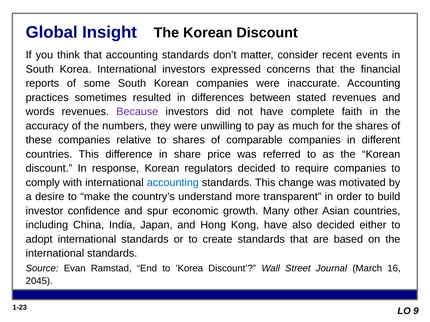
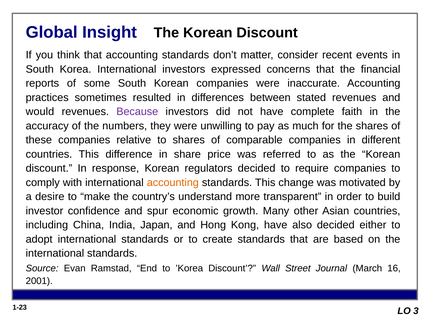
words: words -> would (40, 112)
accounting colour: blue -> orange (173, 183)
2045: 2045 -> 2001 (39, 281)
9: 9 -> 3 (416, 312)
